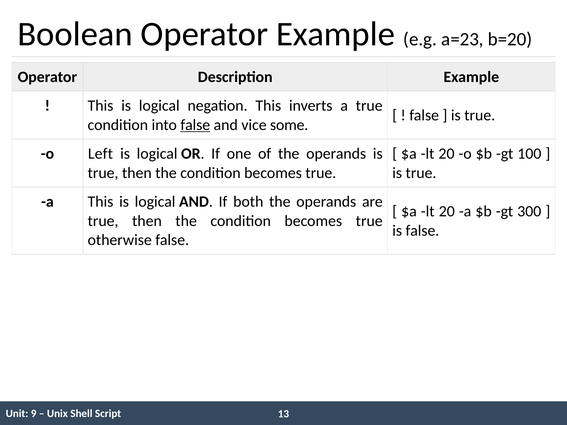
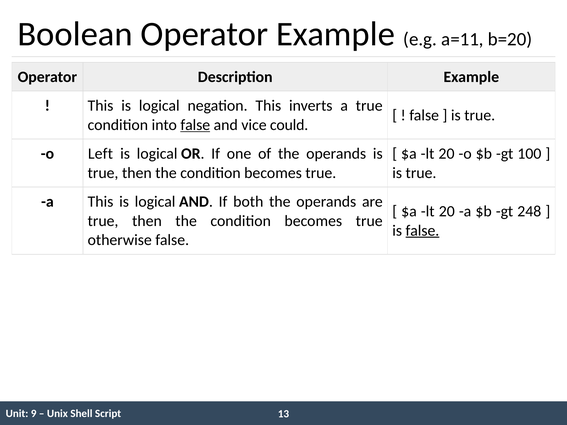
a=23: a=23 -> a=11 (462, 39)
some: some -> could (289, 125)
300: 300 -> 248 (529, 211)
false underline: none -> present (422, 231)
